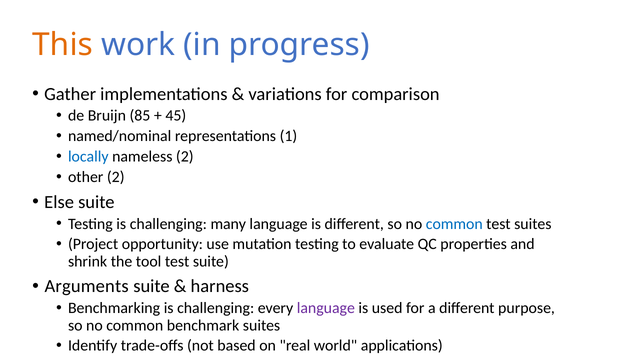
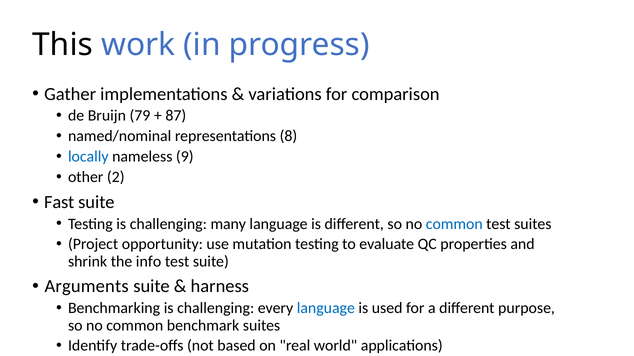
This colour: orange -> black (63, 45)
85: 85 -> 79 (140, 116)
45: 45 -> 87 (176, 116)
1: 1 -> 8 (288, 136)
nameless 2: 2 -> 9 (185, 157)
Else: Else -> Fast (59, 202)
tool: tool -> info (149, 262)
language colour: purple -> blue (326, 309)
